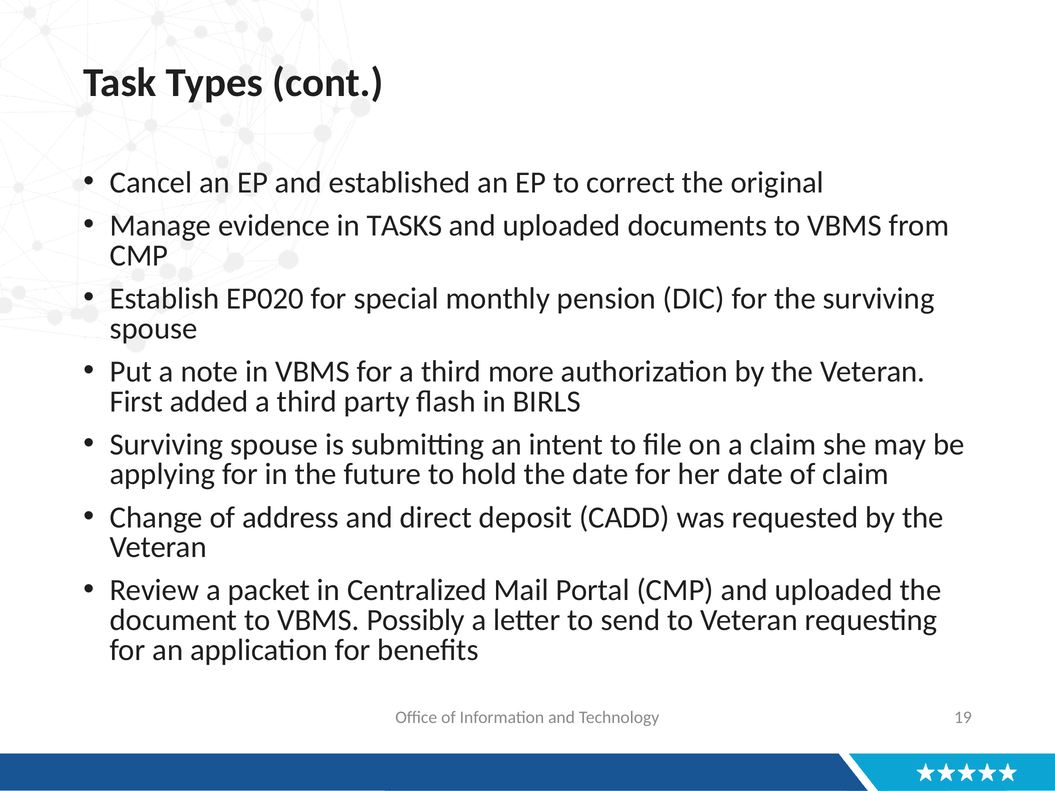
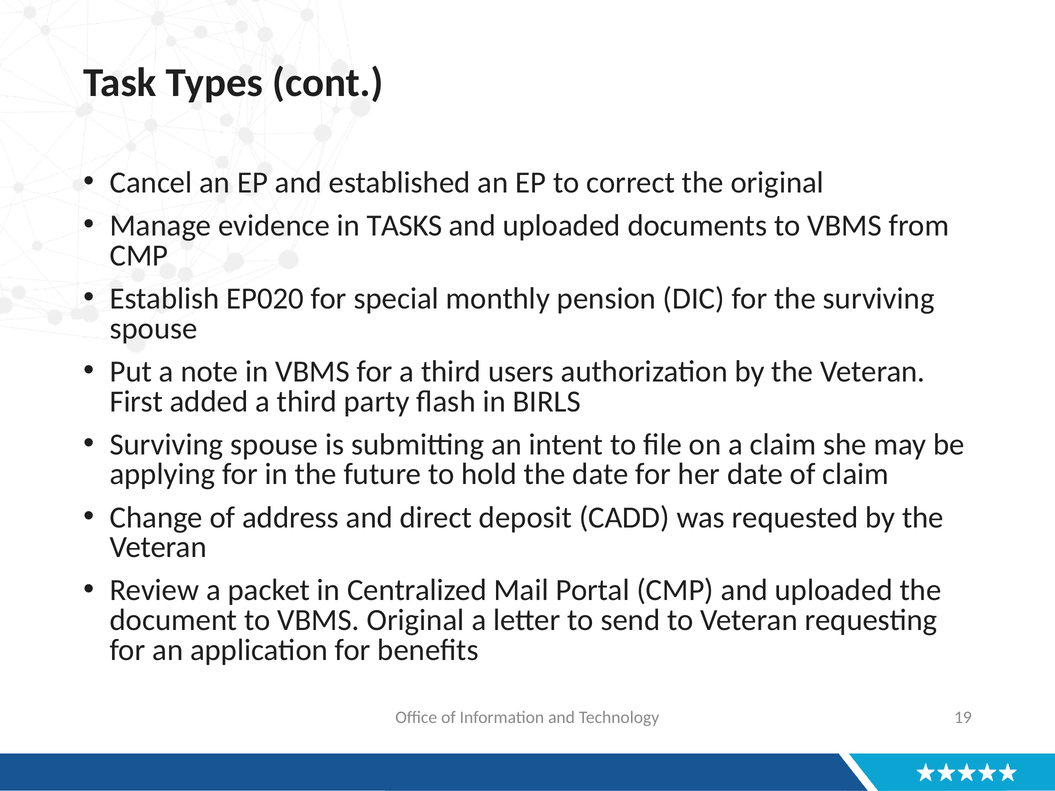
more: more -> users (521, 372)
VBMS Possibly: Possibly -> Original (416, 620)
